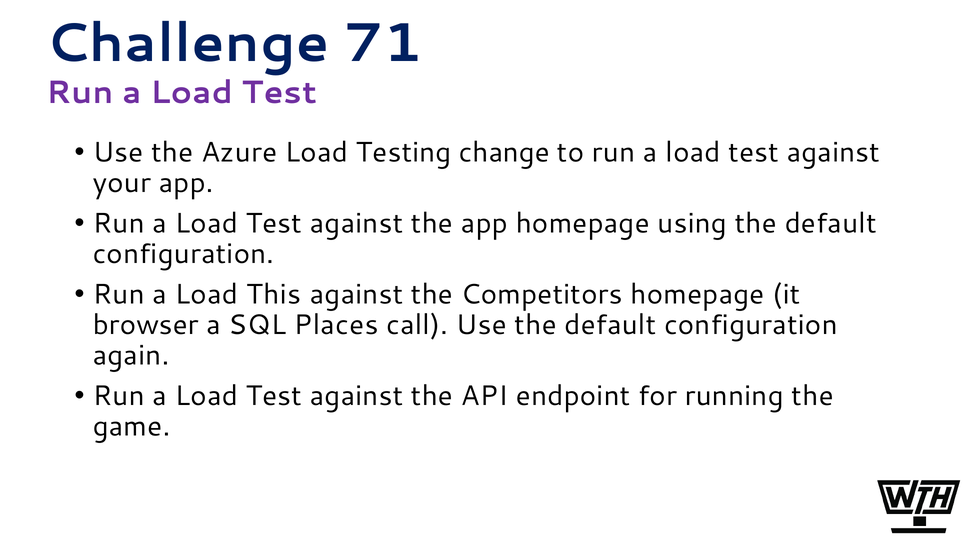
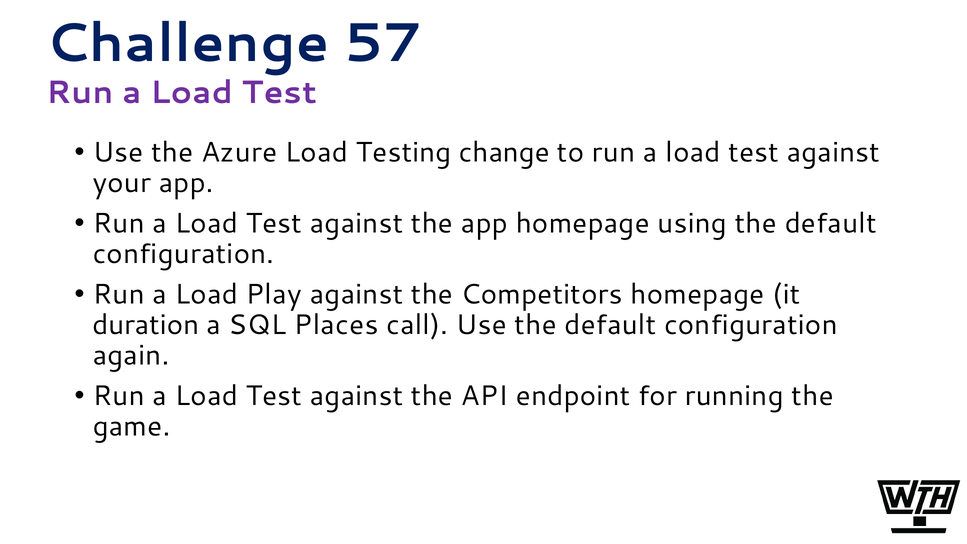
71: 71 -> 57 (383, 43)
This: This -> Play (274, 294)
browser: browser -> duration (146, 325)
